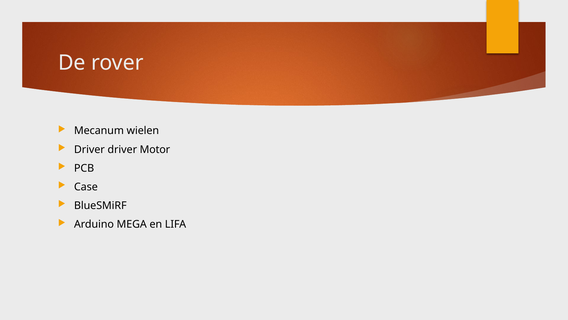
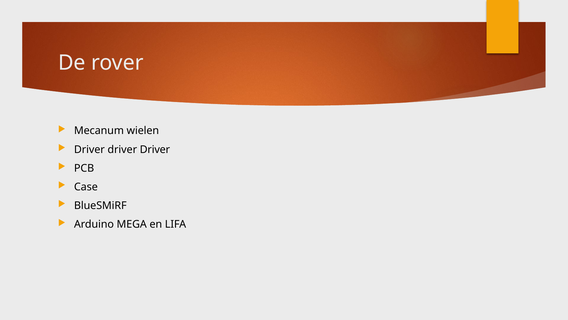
Motor: Motor -> Driver (155, 149)
